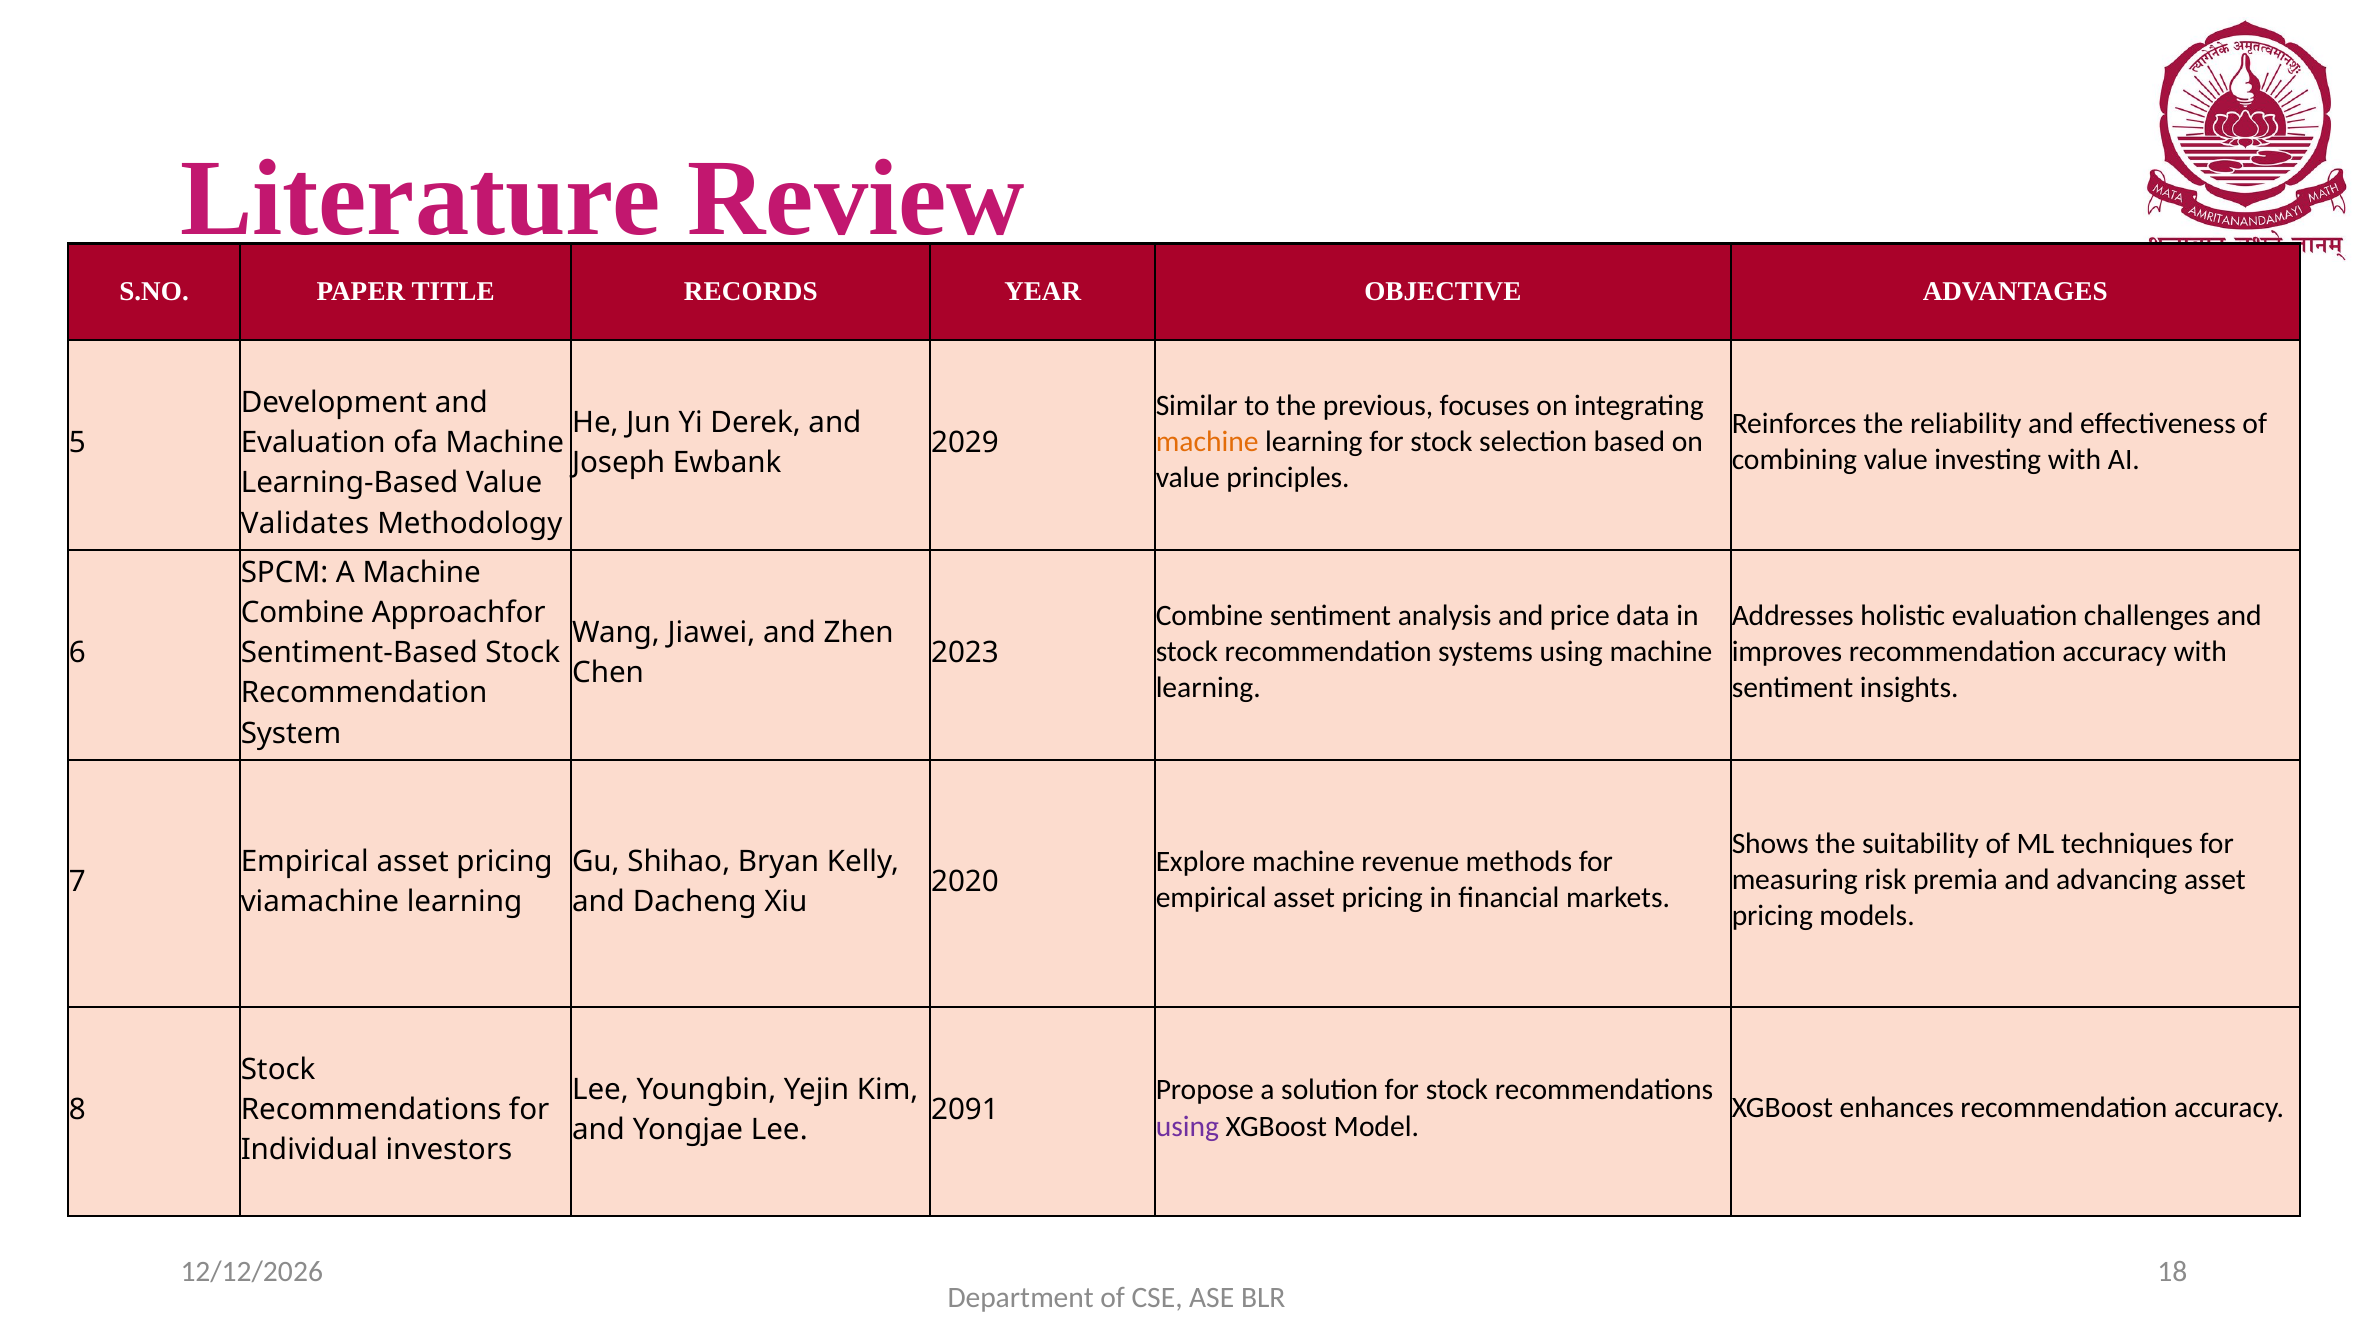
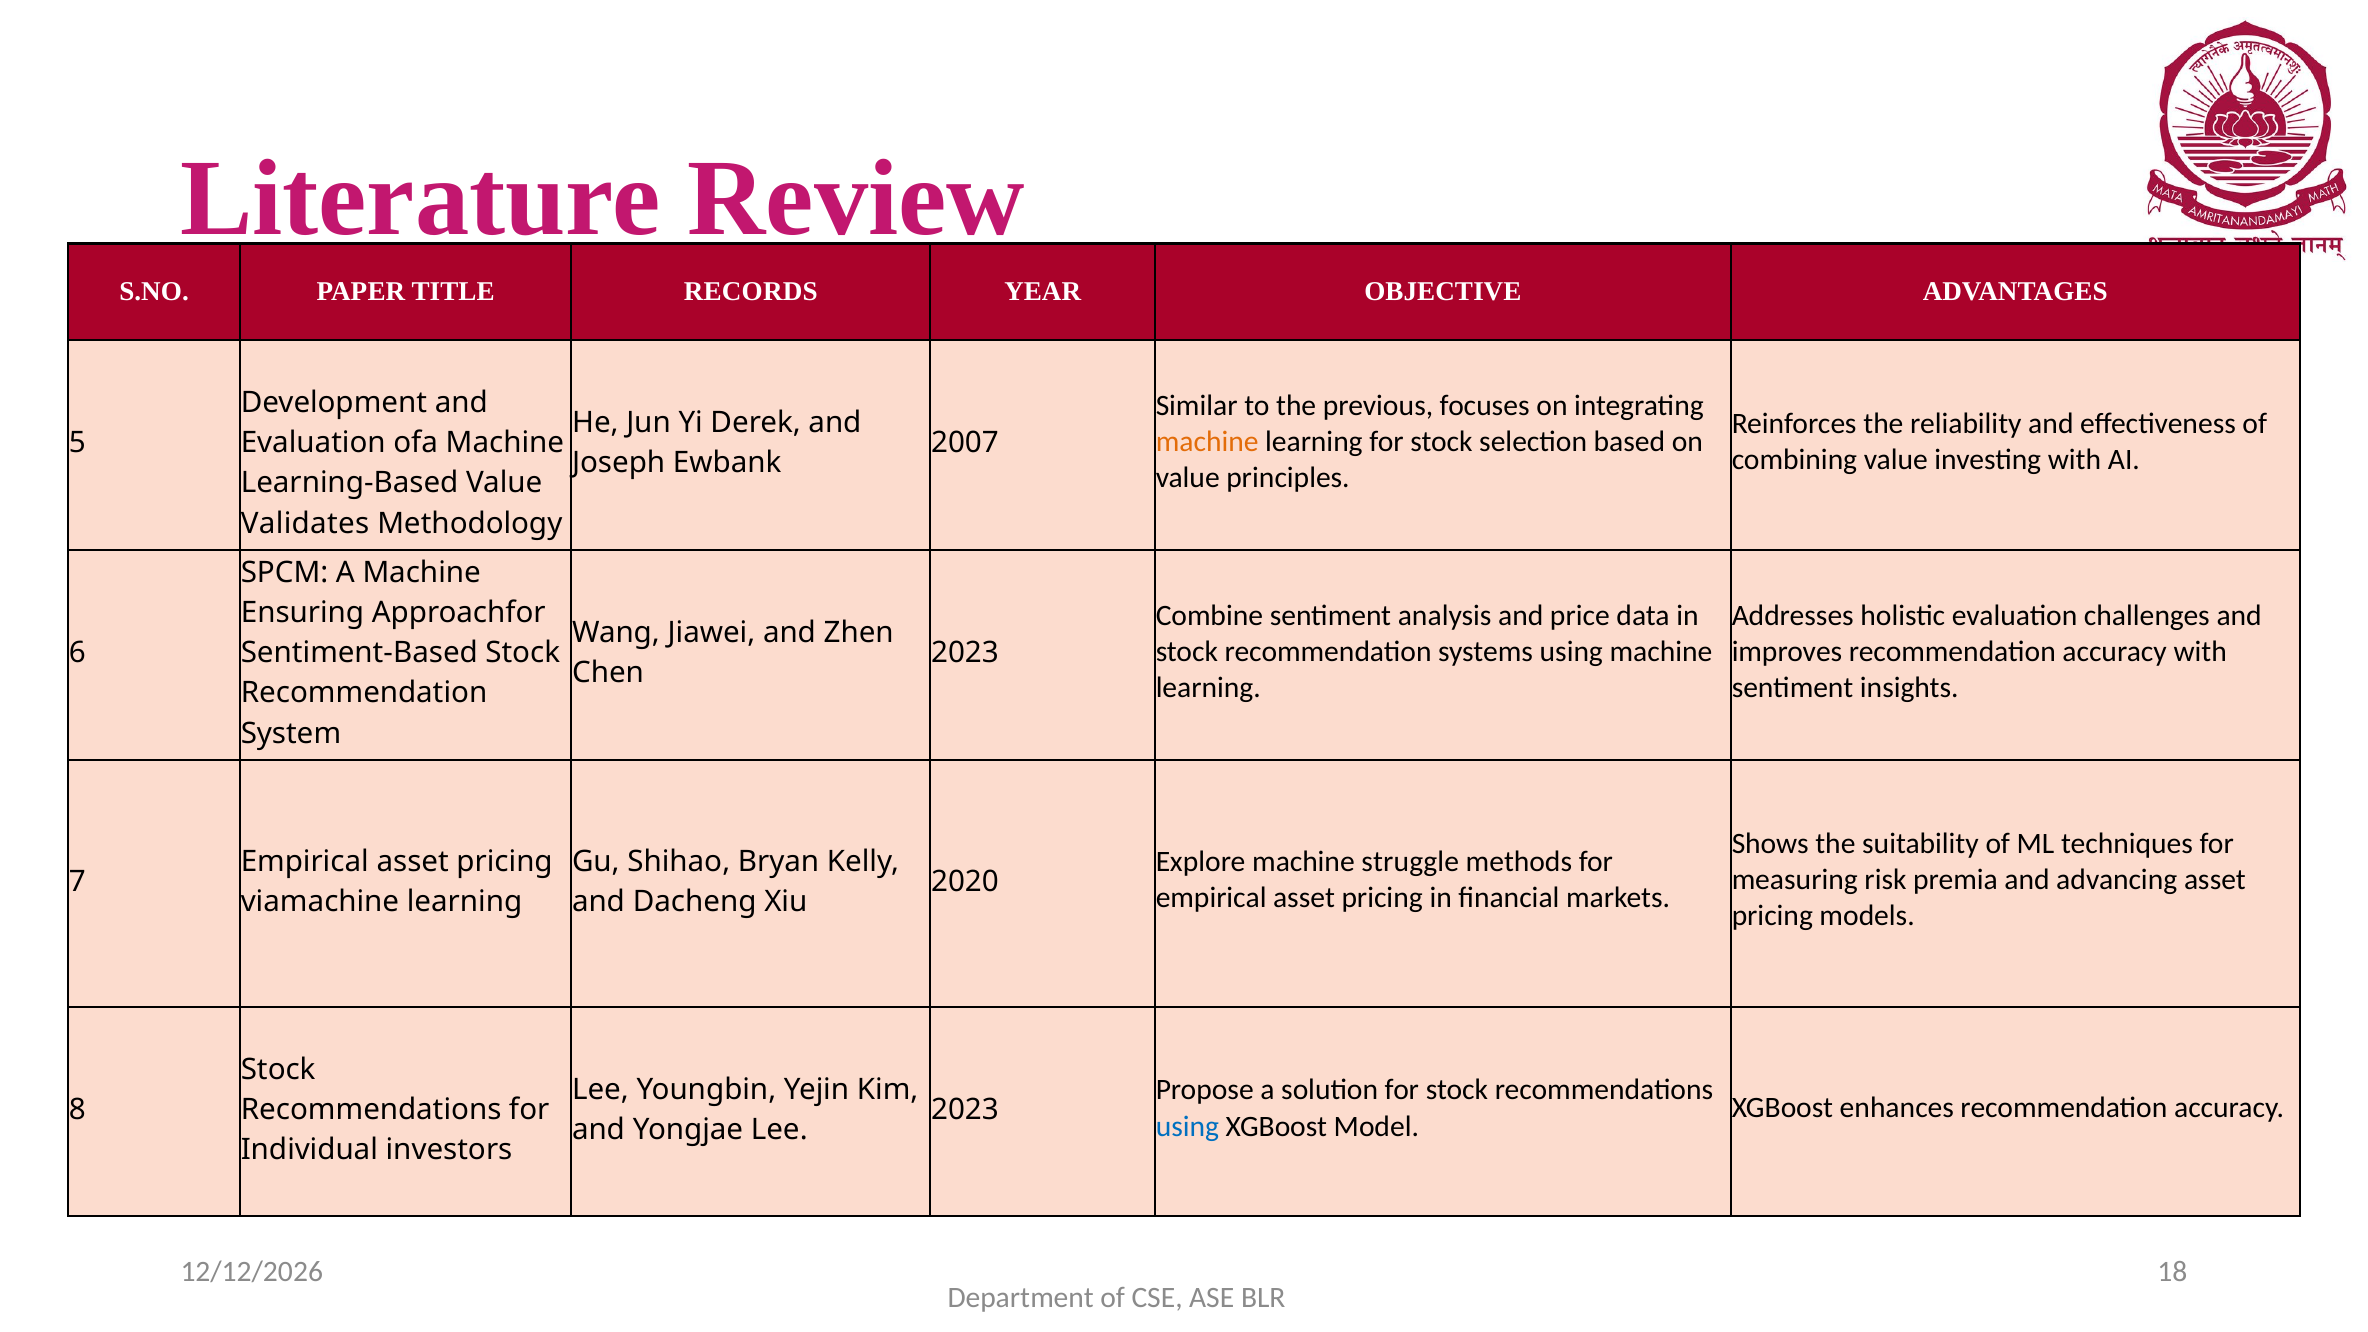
2029: 2029 -> 2007 (965, 443)
Combine: Combine -> Ensuring (302, 613)
revenue: revenue -> struggle (1410, 862)
2091: 2091 -> 2023 (965, 1110)
using colour: purple -> blue (1187, 1126)
